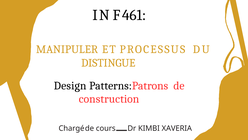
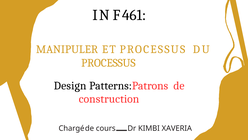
DISTINGUE: DISTINGUE -> PROCESSUS (108, 63)
